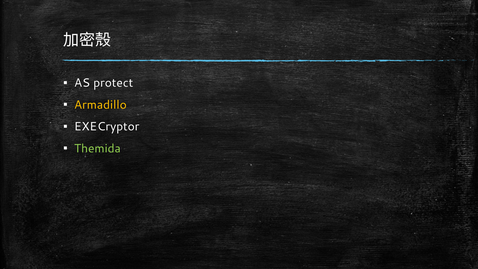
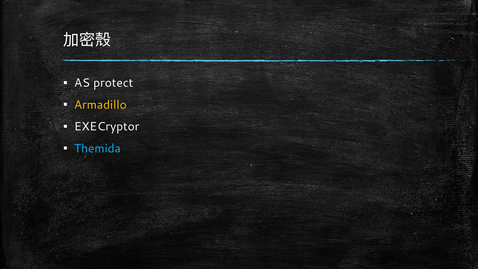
Themida colour: light green -> light blue (97, 148)
